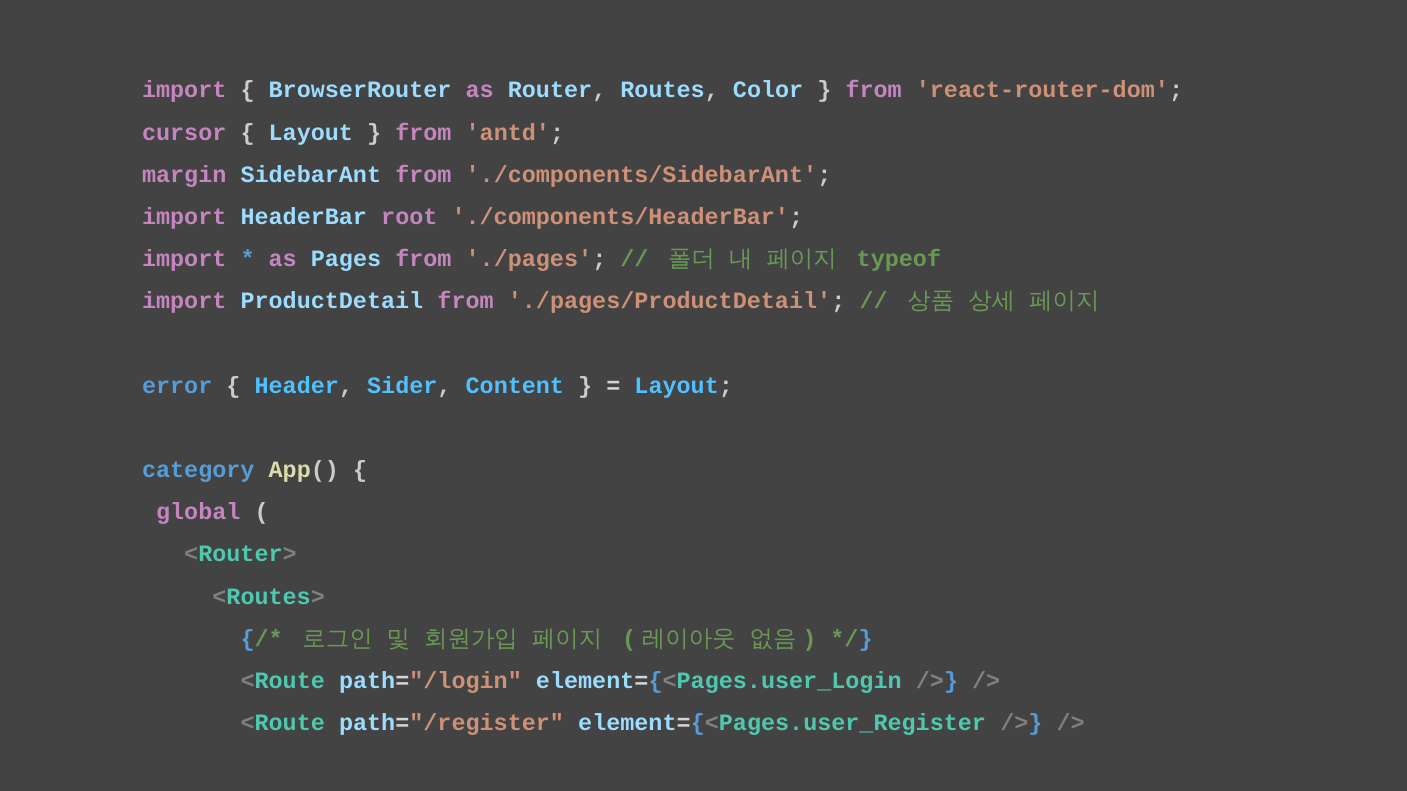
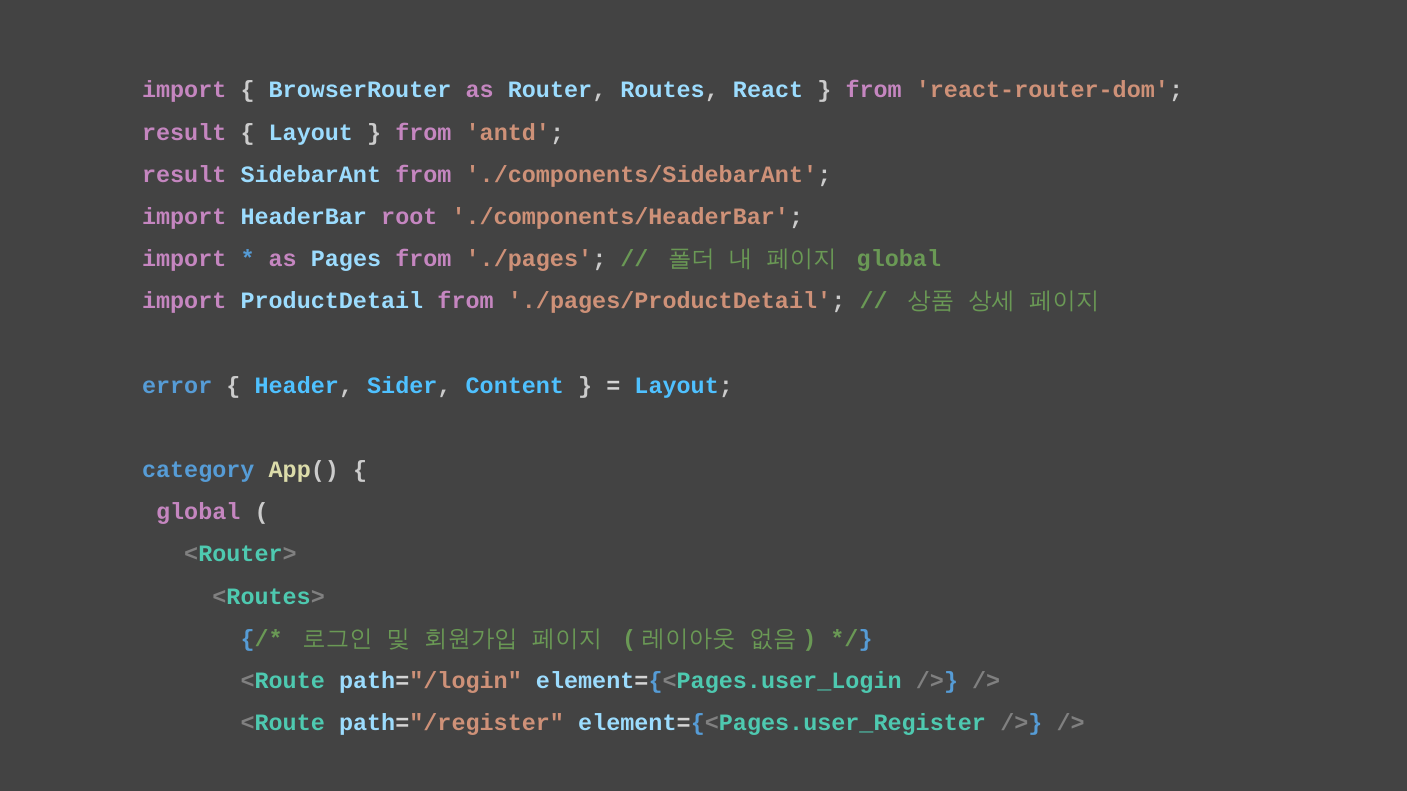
Color: Color -> React (768, 90)
cursor: cursor -> result (184, 132)
margin: margin -> result (184, 175)
typeof: typeof -> global (899, 259)
